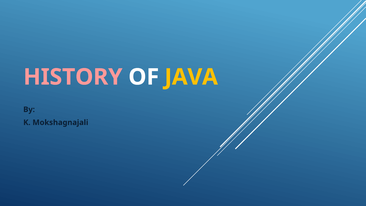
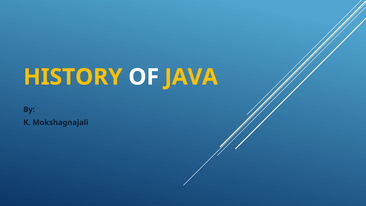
HISTORY colour: pink -> yellow (73, 77)
